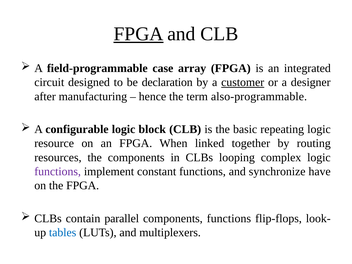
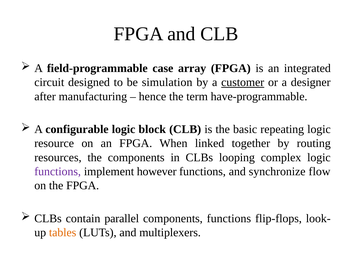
FPGA underline: present -> none (139, 34)
declaration: declaration -> simulation (167, 82)
also-programmable: also-programmable -> have-programmable (259, 96)
constant: constant -> however (157, 172)
have: have -> flow (320, 172)
tables colour: blue -> orange (63, 233)
